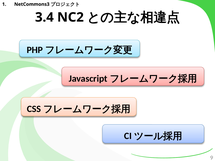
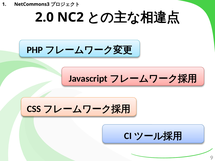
3.4: 3.4 -> 2.0 (44, 17)
